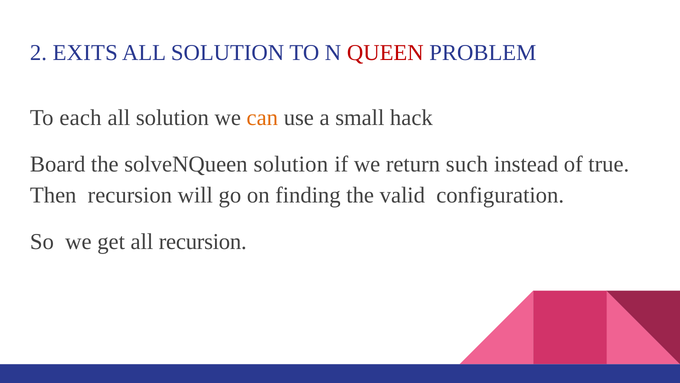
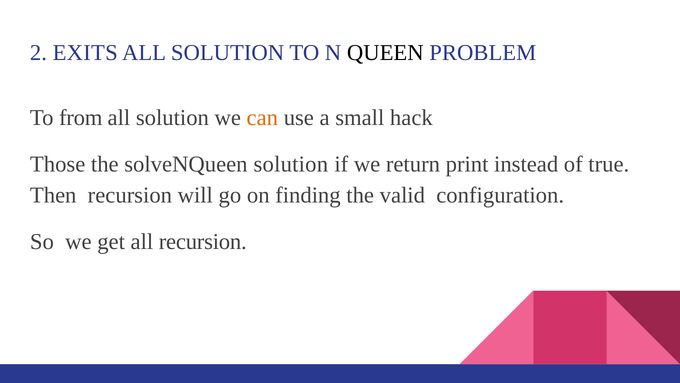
QUEEN colour: red -> black (385, 52)
each: each -> from (81, 118)
Board: Board -> Those (58, 164)
such: such -> print (467, 164)
